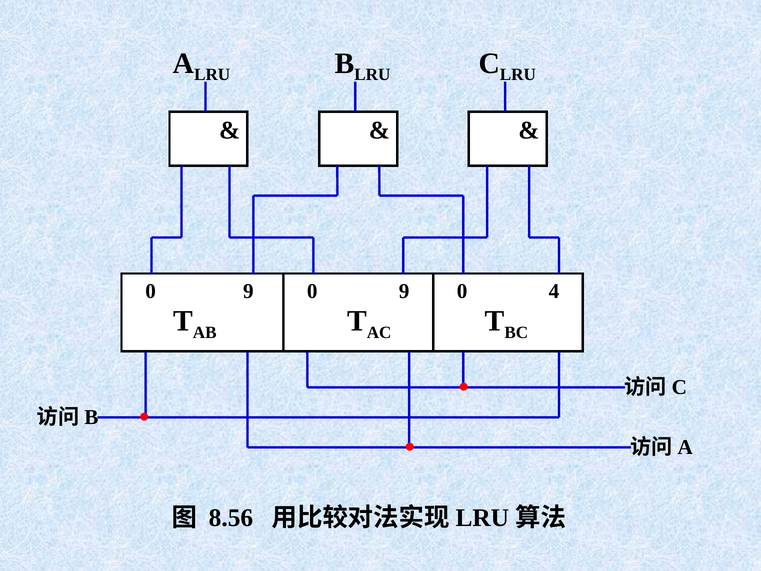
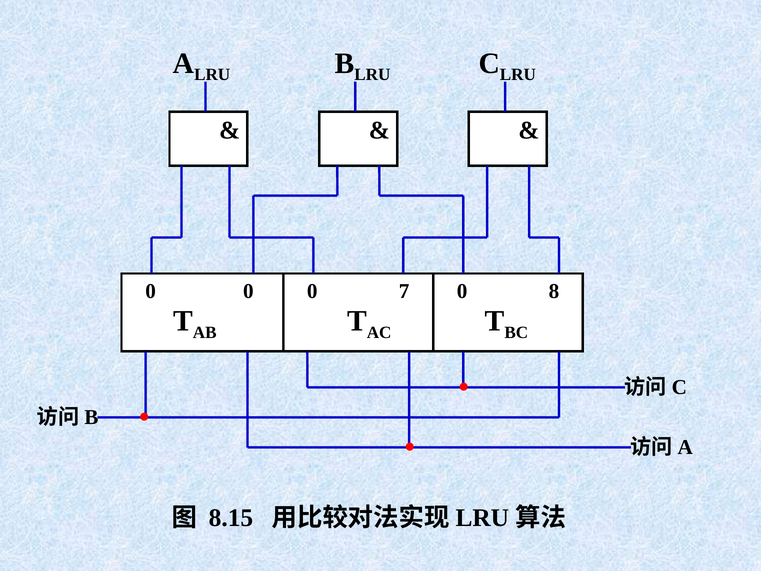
9: 9 -> 0 (248, 291)
9: 9 -> 7 (404, 291)
4: 4 -> 8 (554, 291)
8.56: 8.56 -> 8.15 (231, 517)
